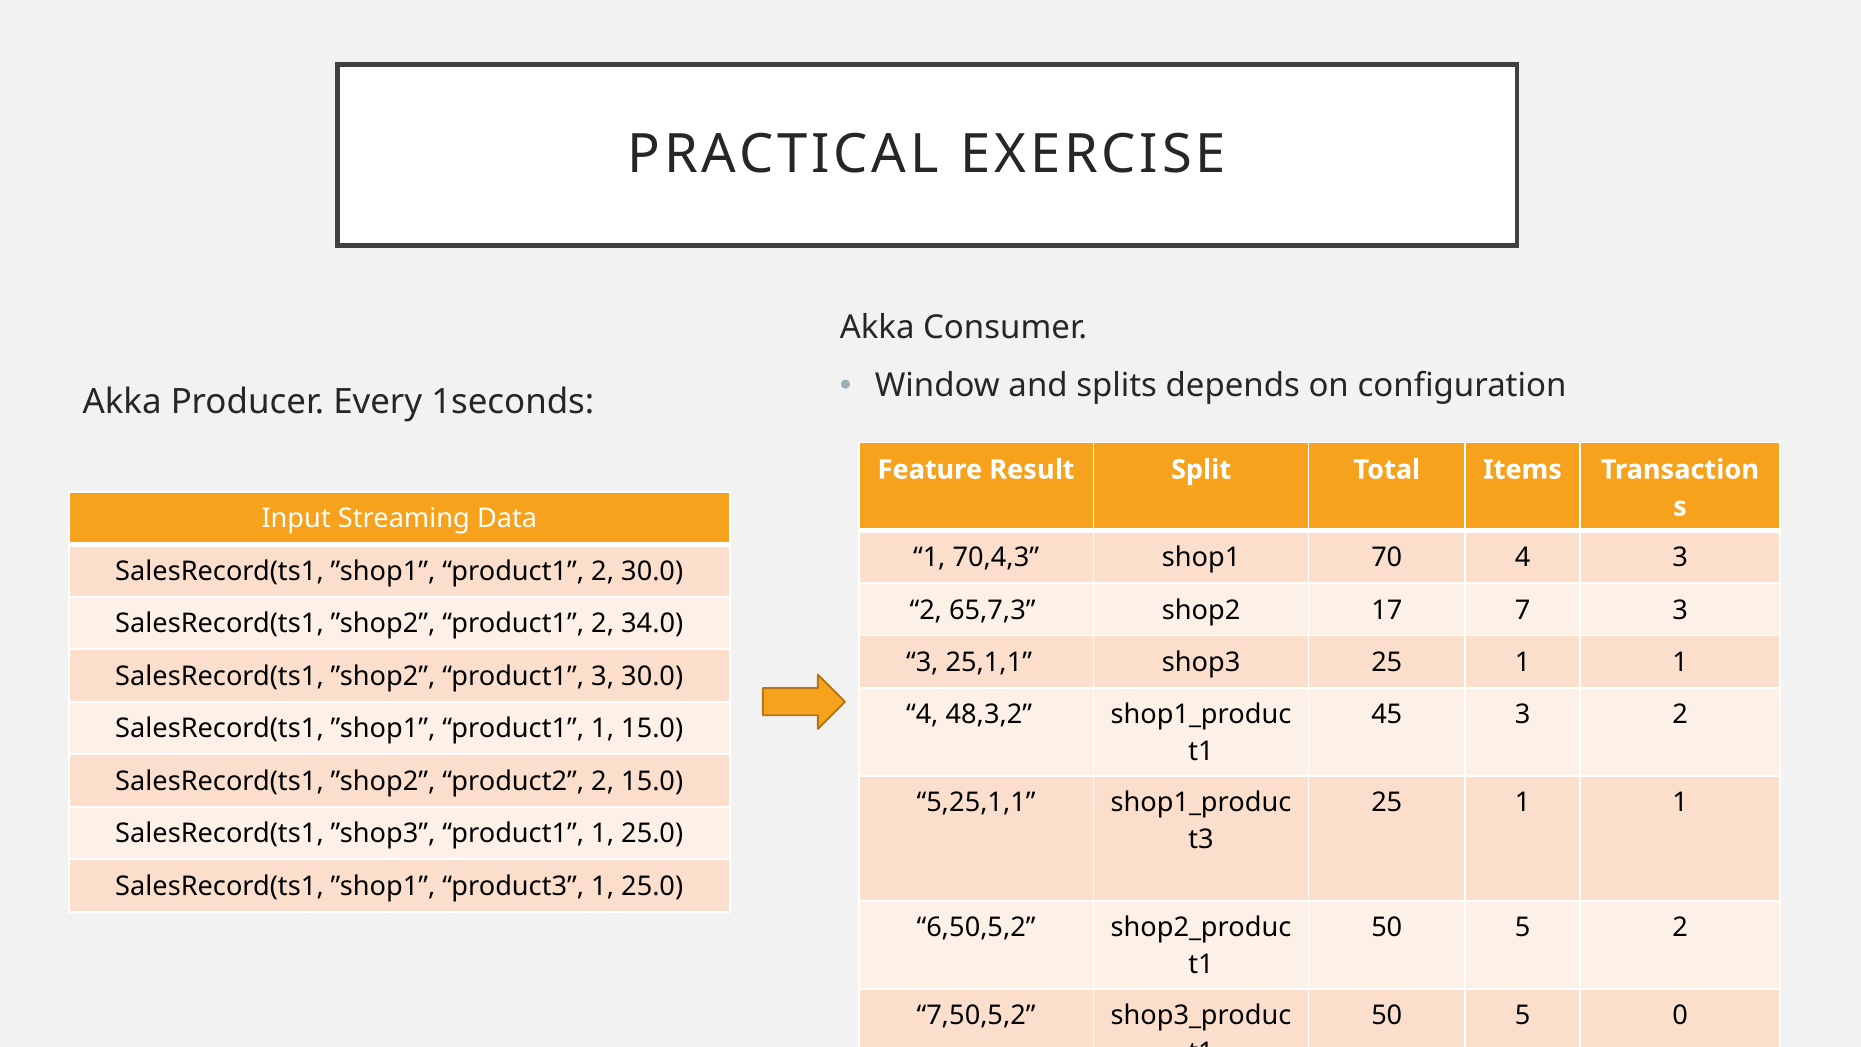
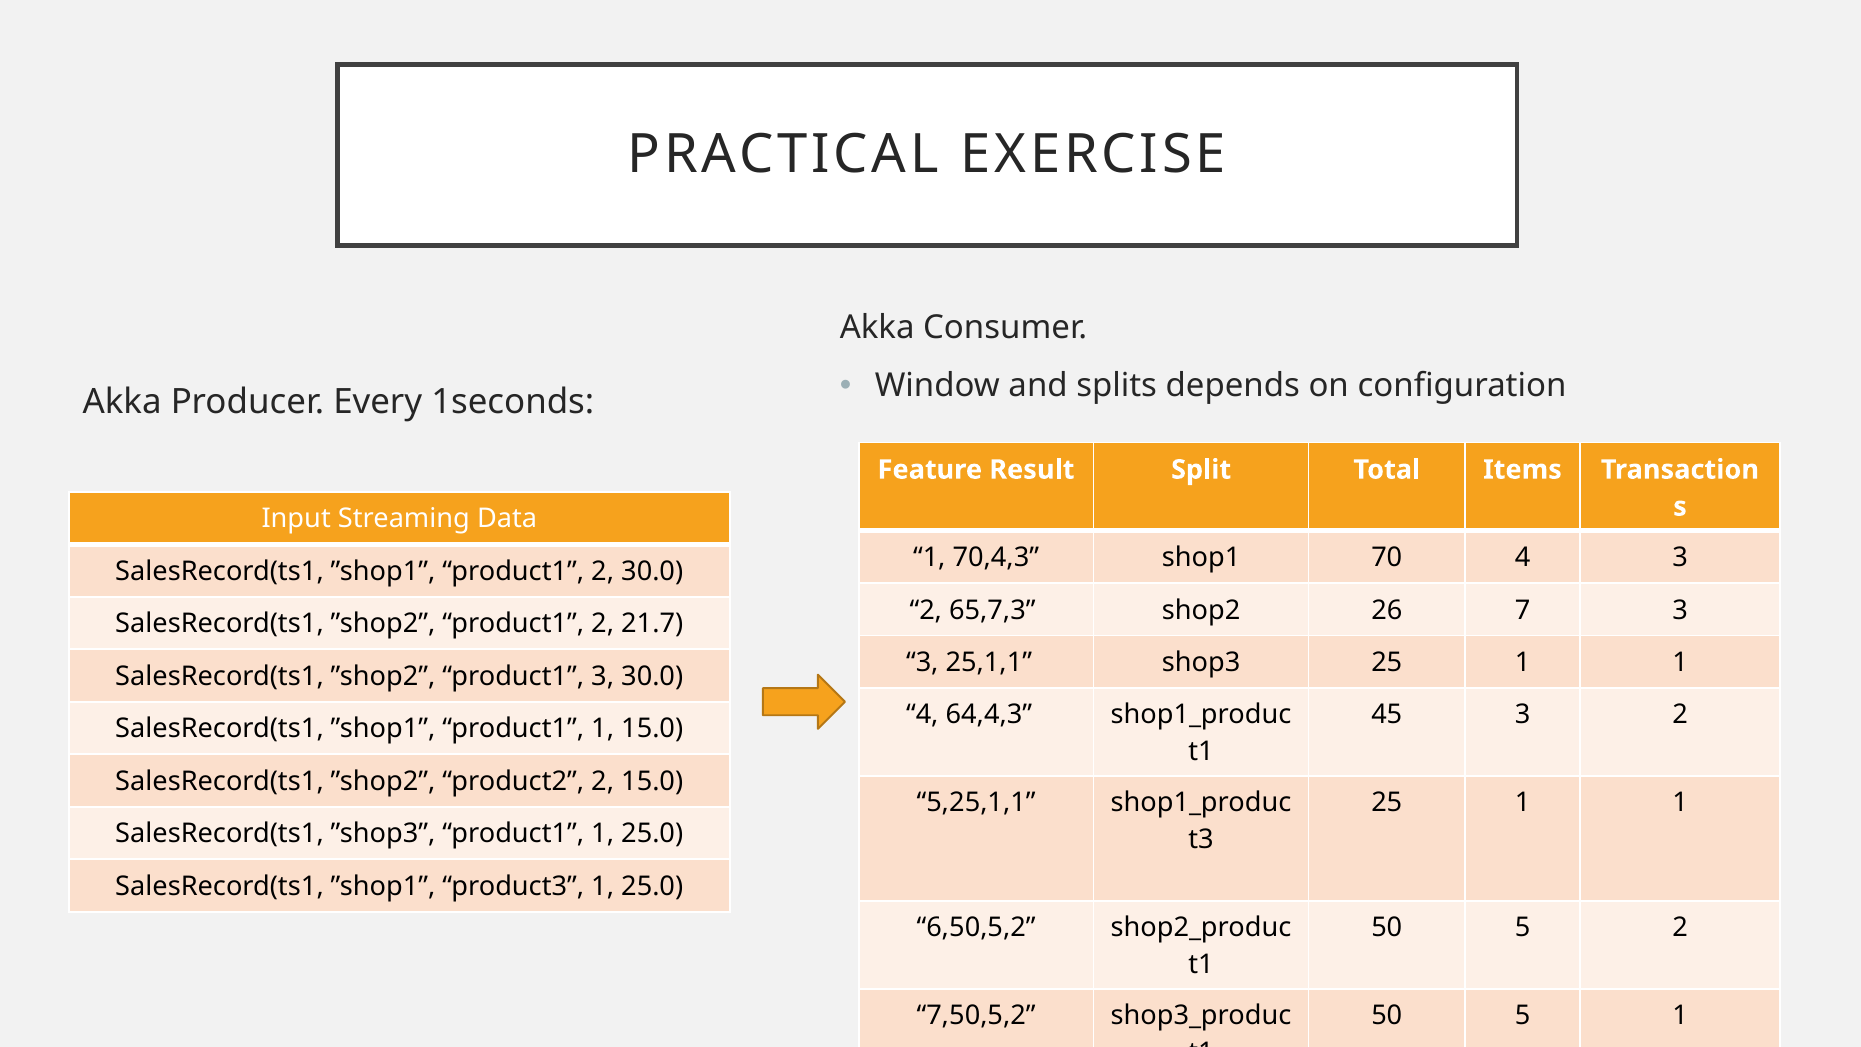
17: 17 -> 26 (1387, 610)
34.0: 34.0 -> 21.7 (652, 624)
48,3,2: 48,3,2 -> 64,4,3 (989, 715)
5 0: 0 -> 1 (1680, 1016)
